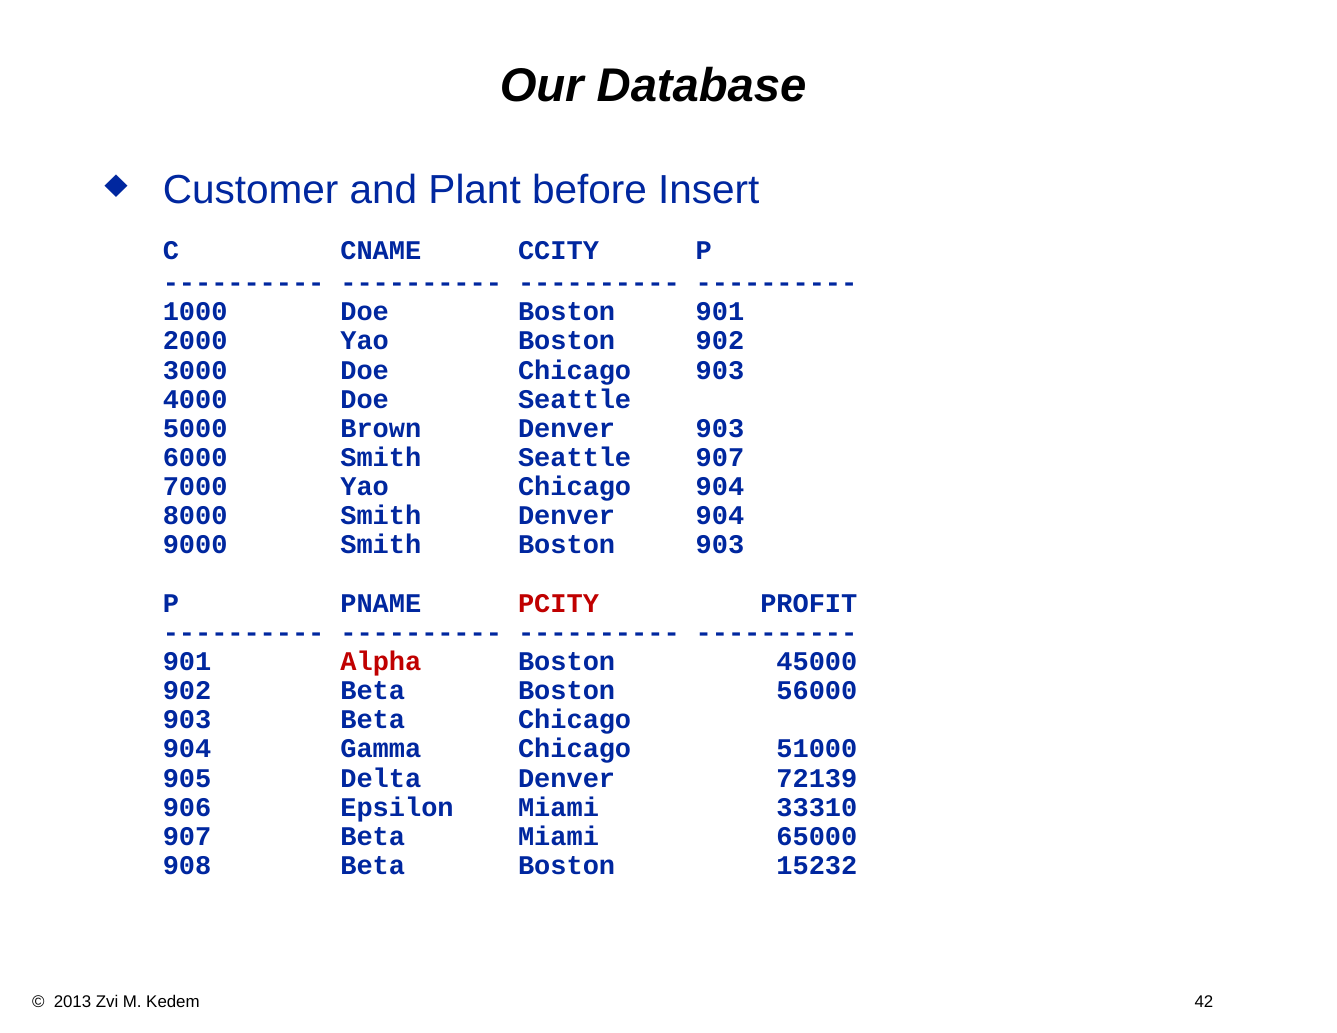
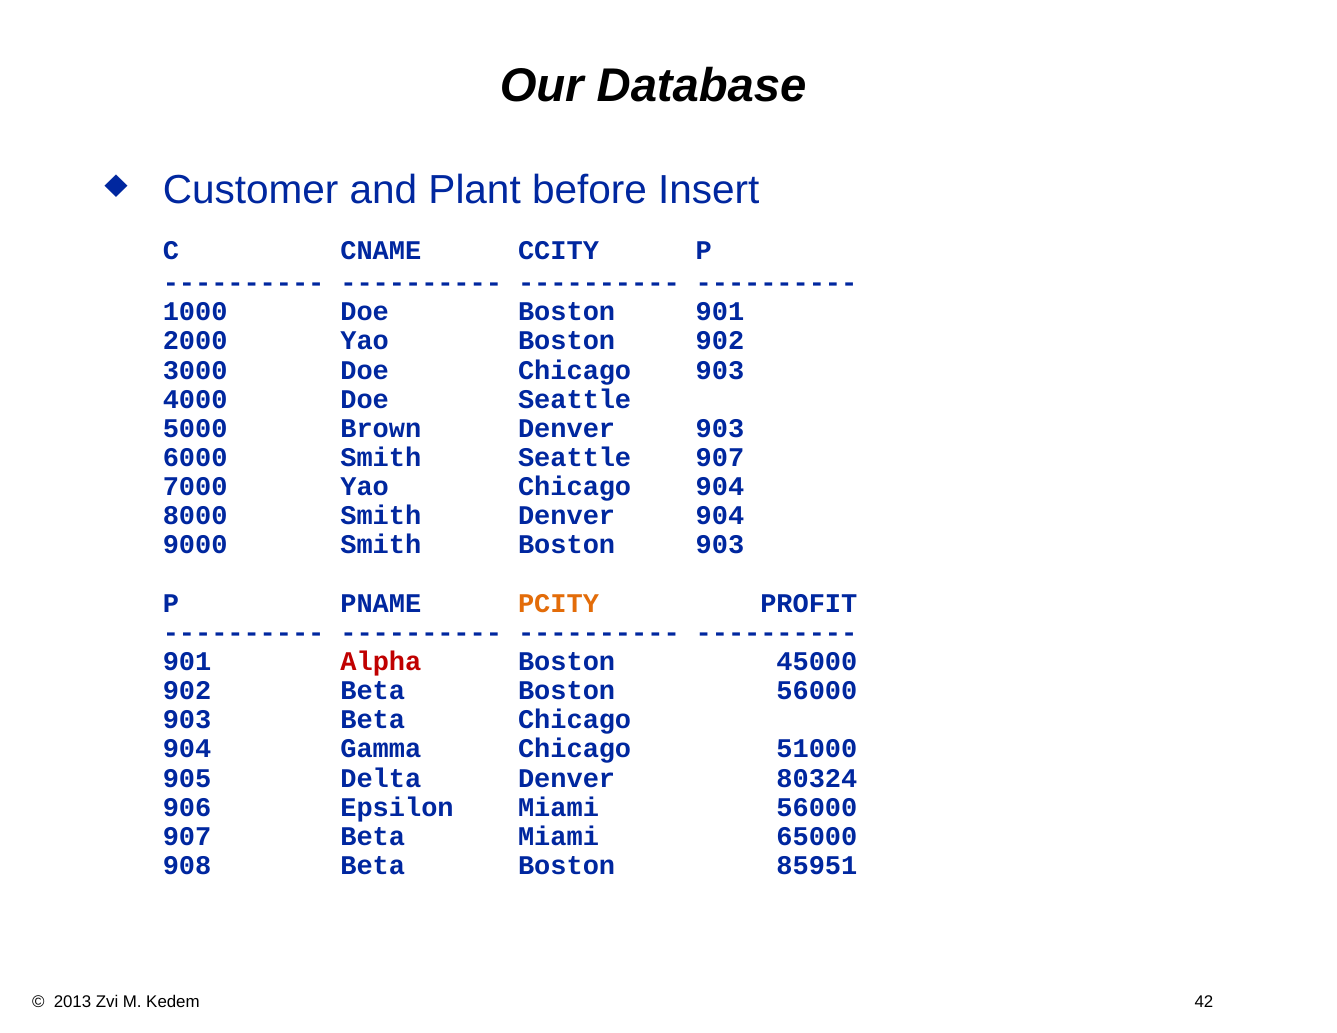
PCITY colour: red -> orange (559, 603)
72139: 72139 -> 80324 (817, 778)
Miami 33310: 33310 -> 56000 (817, 807)
15232: 15232 -> 85951 (817, 866)
